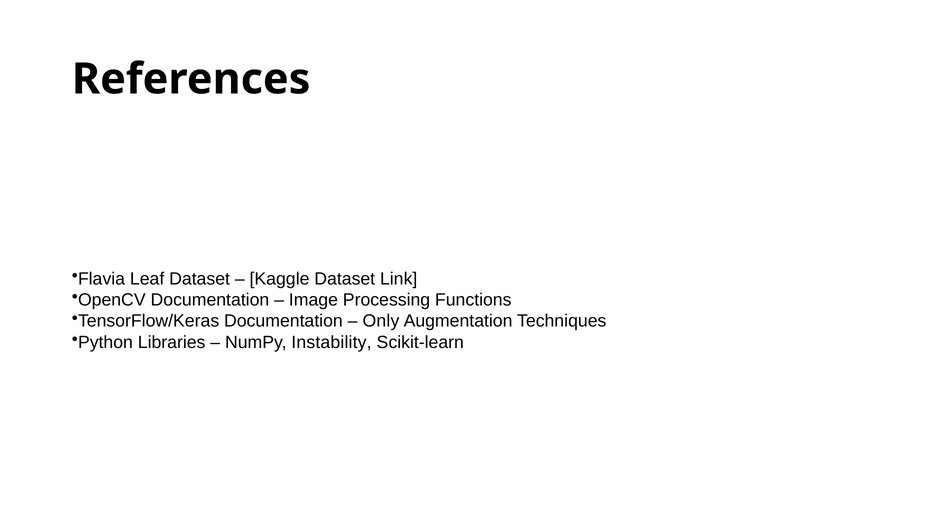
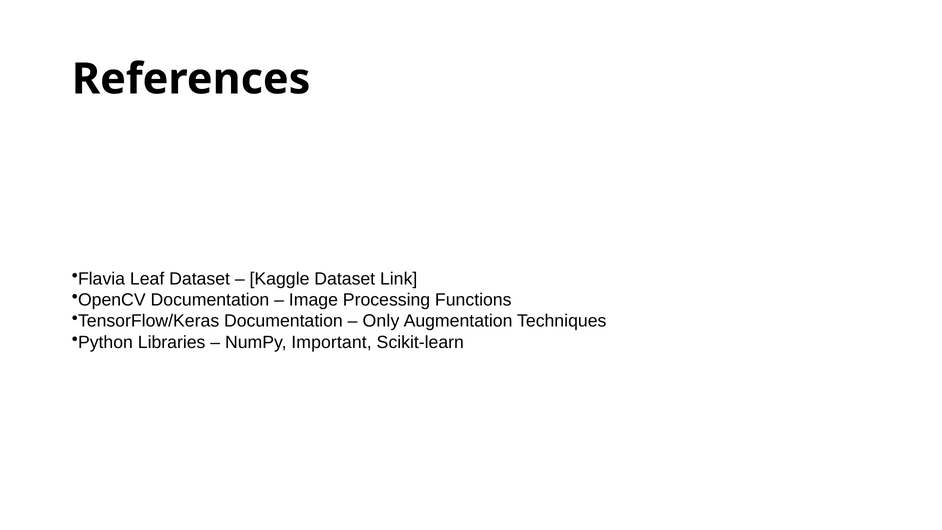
Instability: Instability -> Important (332, 342)
